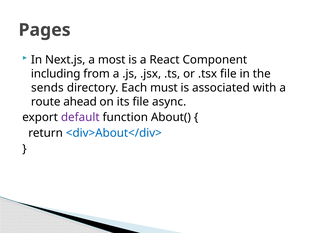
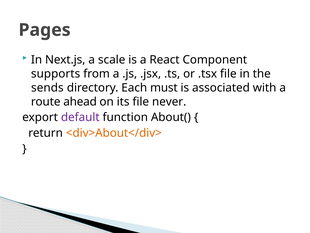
most: most -> scale (112, 60)
including: including -> supports (56, 74)
async: async -> never (169, 101)
<div>About</div> colour: blue -> orange (114, 133)
